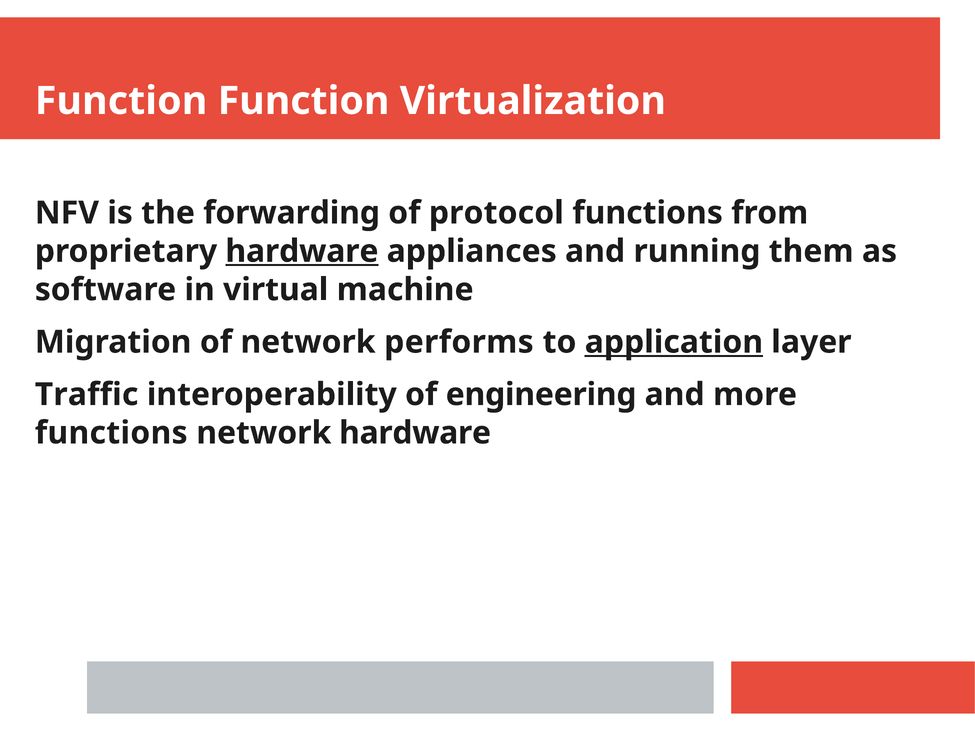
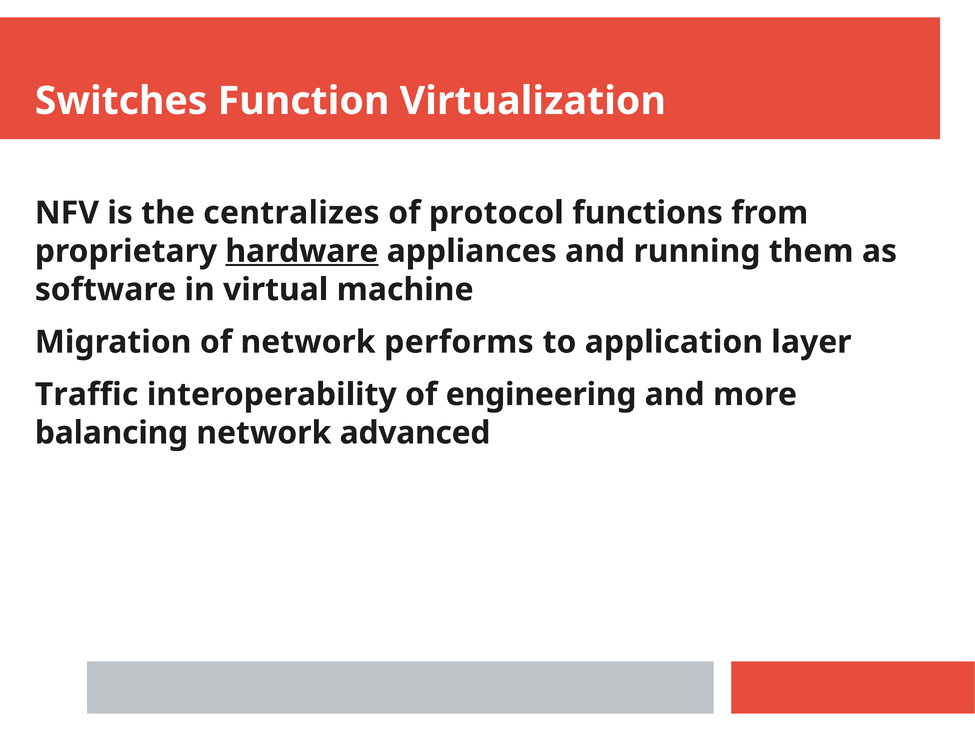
Function: Function -> Switches (121, 101)
forwarding: forwarding -> centralizes (291, 213)
application underline: present -> none (674, 342)
functions: functions -> balancing (111, 433)
network hardware: hardware -> advanced (415, 433)
